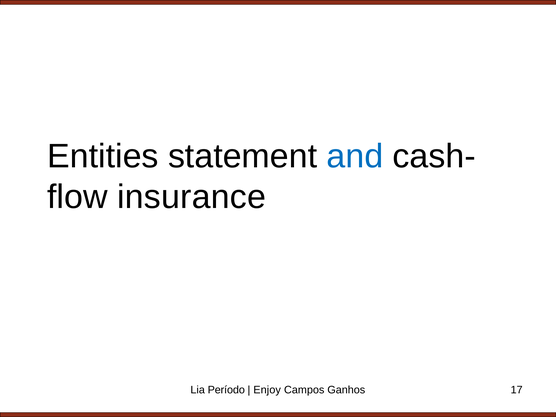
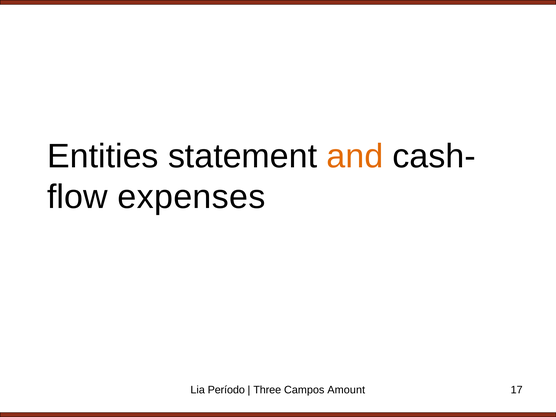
and colour: blue -> orange (355, 156)
insurance: insurance -> expenses (191, 197)
Enjoy: Enjoy -> Three (267, 390)
Ganhos: Ganhos -> Amount (346, 390)
